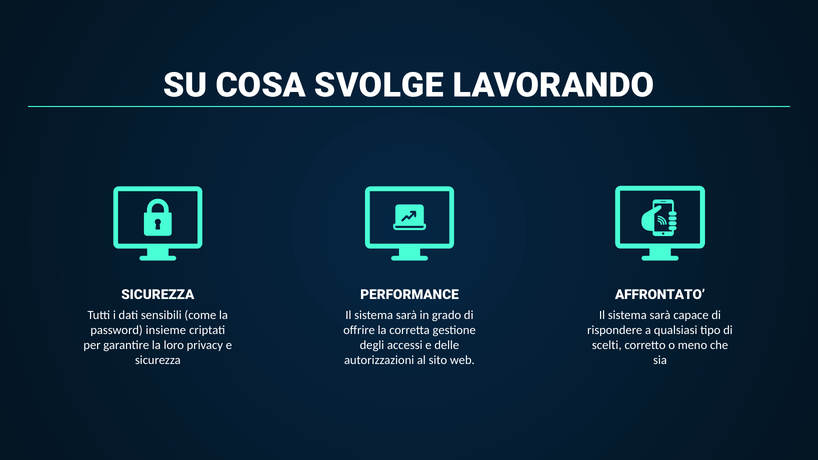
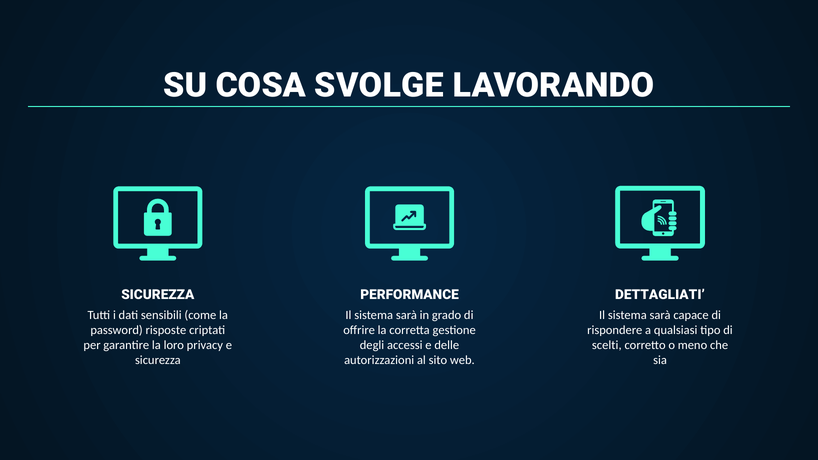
AFFRONTATO: AFFRONTATO -> DETTAGLIATI (660, 295)
insieme: insieme -> risposte (166, 330)
